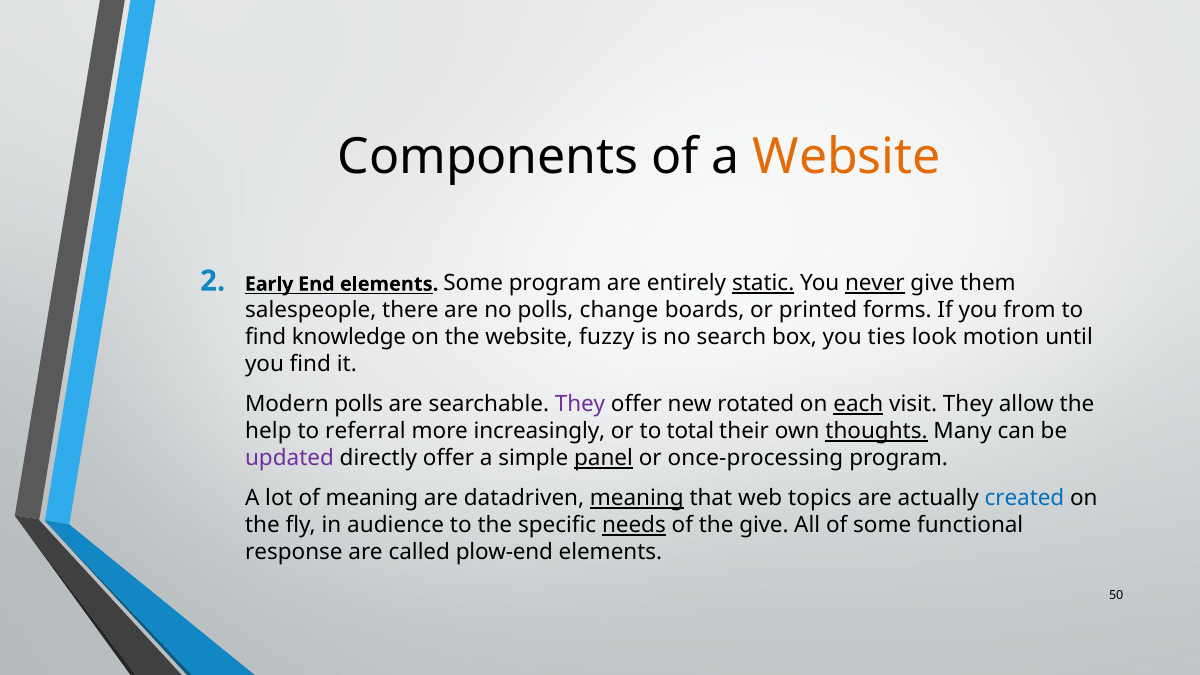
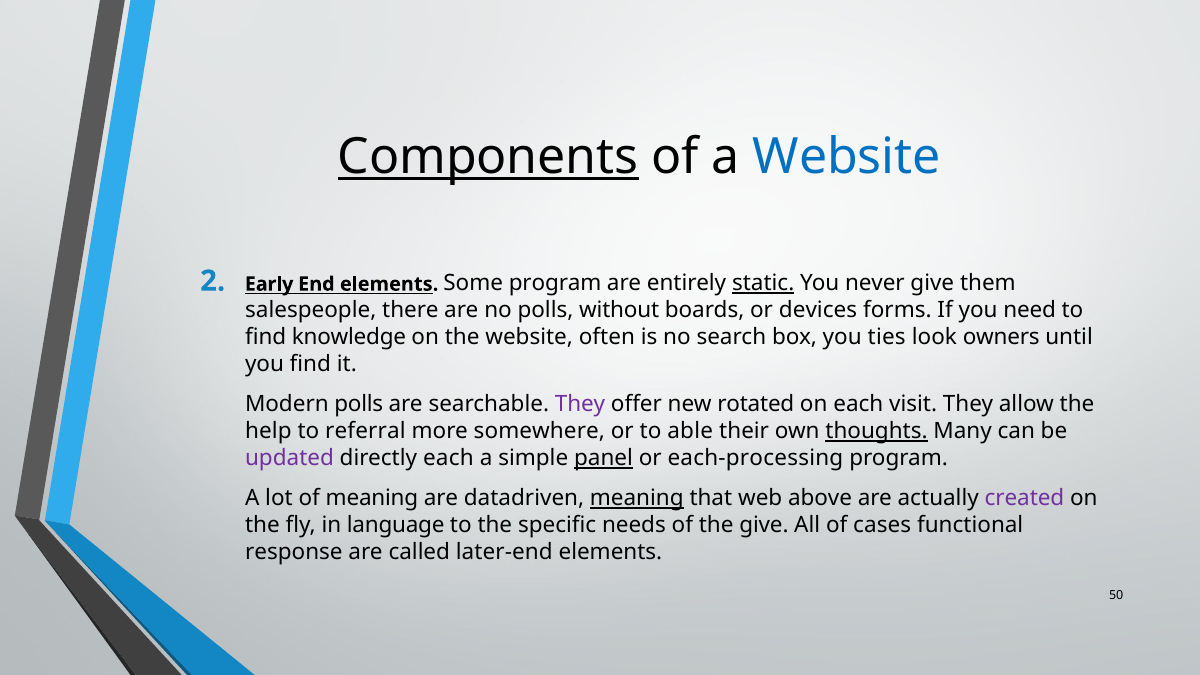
Components underline: none -> present (488, 157)
Website colour: orange -> blue (847, 157)
never underline: present -> none (875, 283)
change: change -> without (619, 310)
printed: printed -> devices (818, 310)
from: from -> need (1030, 310)
fuzzy: fuzzy -> often (607, 337)
motion: motion -> owners (1001, 337)
each underline: present -> none (858, 404)
increasingly: increasingly -> somewhere (539, 431)
total: total -> able (690, 431)
directly offer: offer -> each (448, 458)
once-processing: once-processing -> each-processing (755, 458)
topics: topics -> above (820, 498)
created colour: blue -> purple (1024, 498)
audience: audience -> language (396, 525)
needs underline: present -> none (634, 525)
of some: some -> cases (882, 525)
plow-end: plow-end -> later-end (504, 552)
